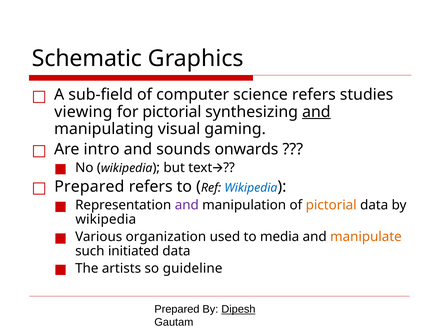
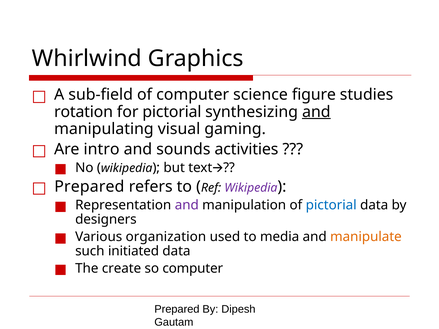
Schematic: Schematic -> Whirlwind (87, 59)
science refers: refers -> figure (314, 95)
viewing: viewing -> rotation (84, 112)
onwards: onwards -> activities (246, 149)
Wikipedia colour: blue -> purple (251, 188)
pictorial colour: orange -> blue (331, 205)
wikipedia: wikipedia -> designers (106, 220)
artists: artists -> create (122, 268)
so guideline: guideline -> computer (193, 268)
Dipesh underline: present -> none (238, 309)
